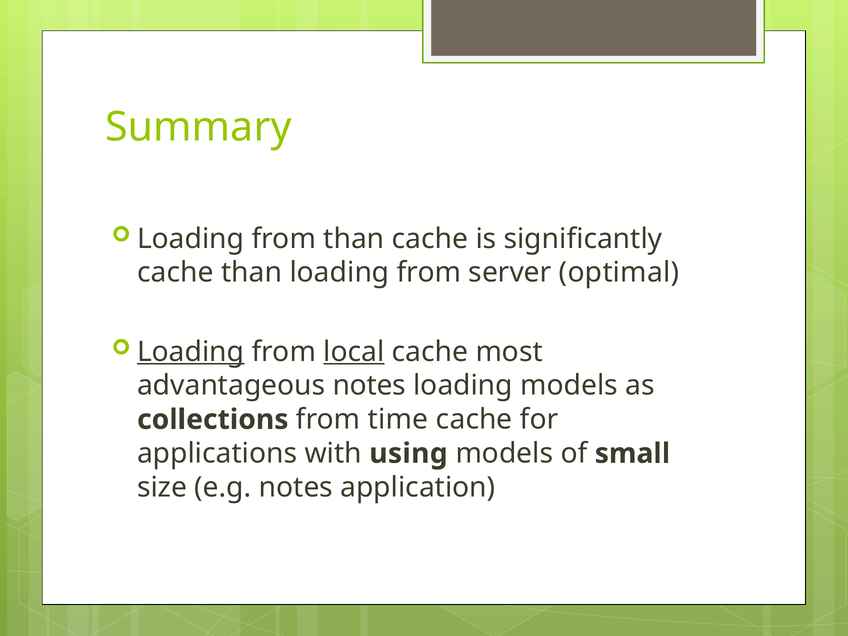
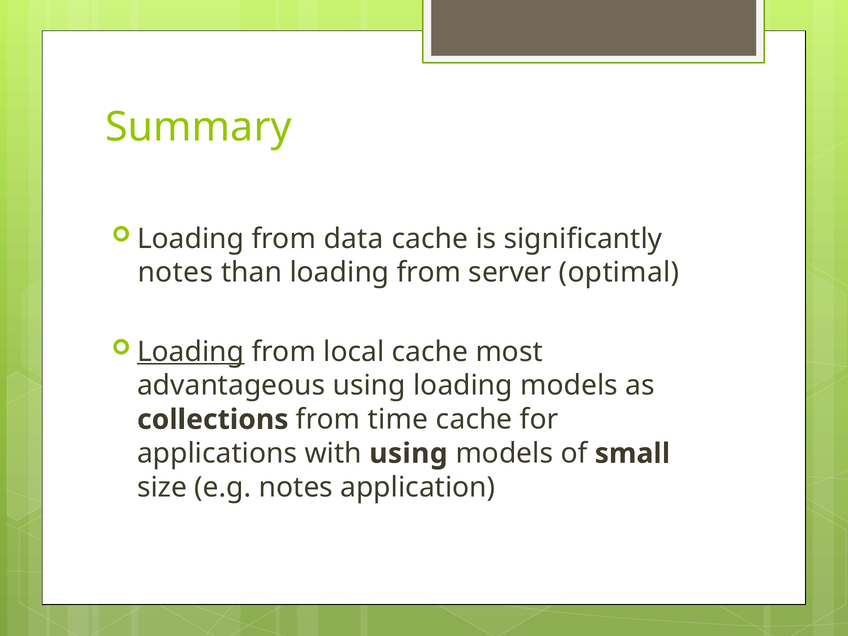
from than: than -> data (354, 239)
cache: cache -> notes (175, 273)
local underline: present -> none (354, 352)
advantageous notes: notes -> using (369, 386)
